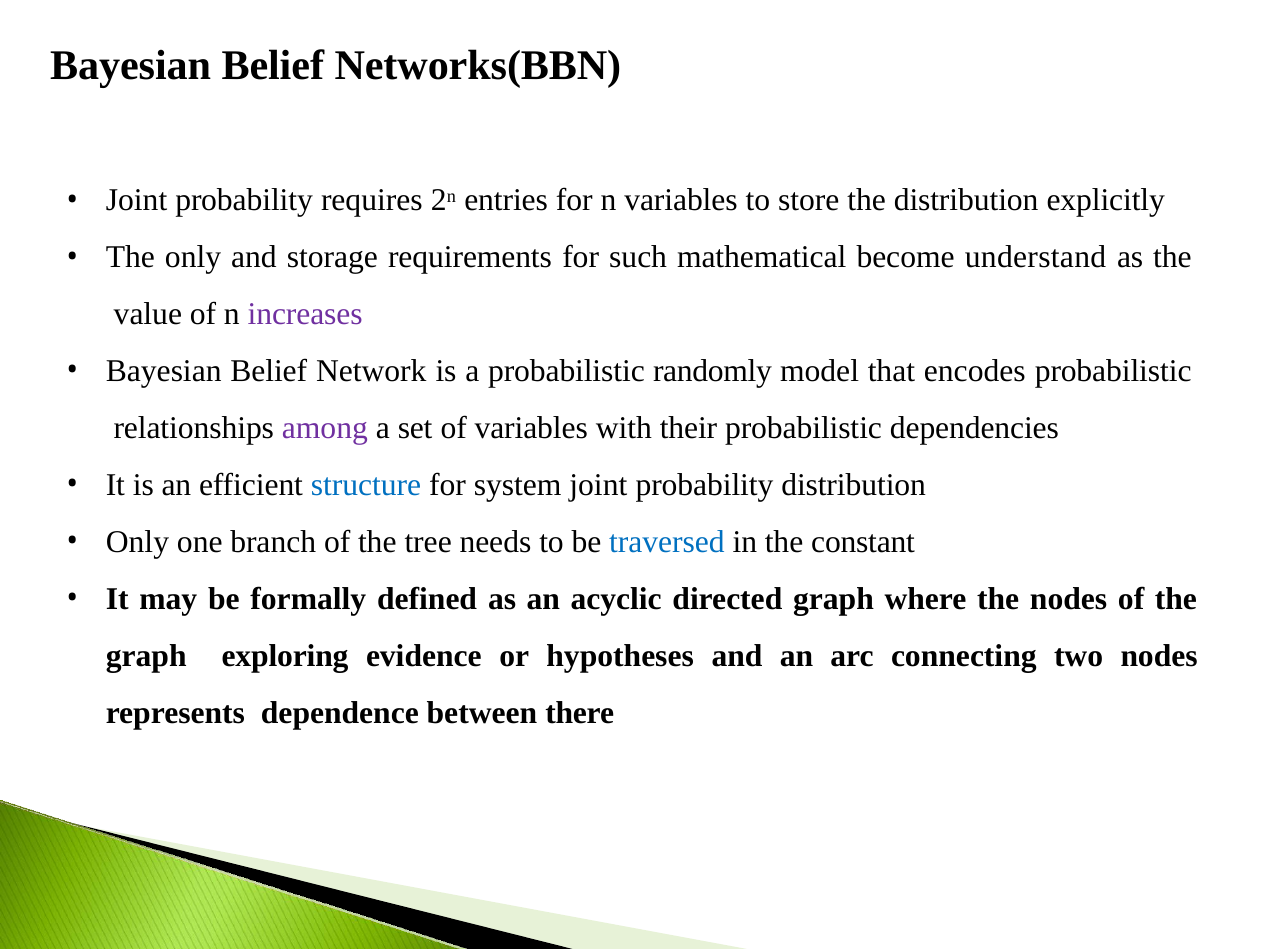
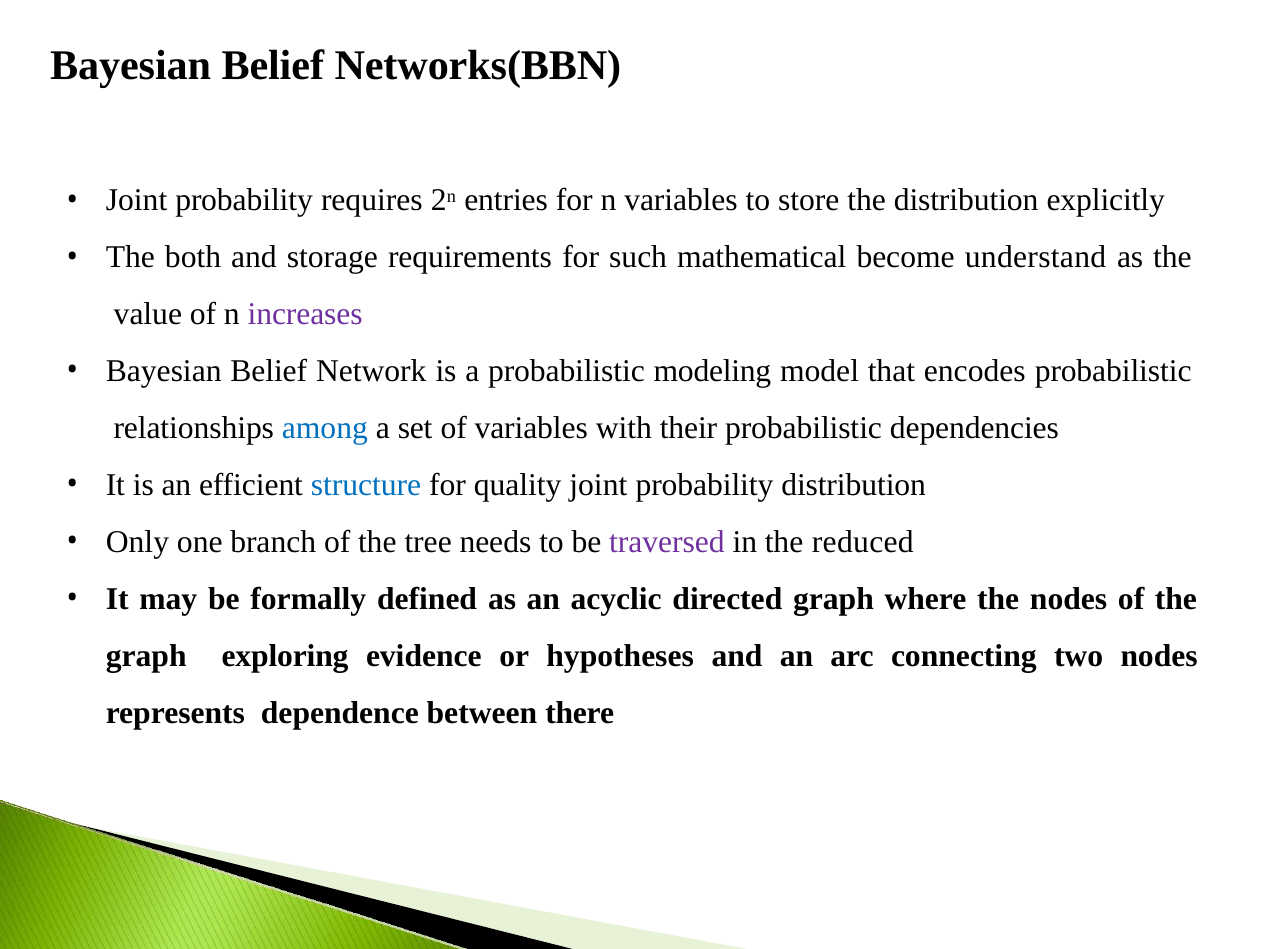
The only: only -> both (193, 257)
randomly: randomly -> modeling (712, 371)
among colour: purple -> blue (325, 428)
system: system -> quality (518, 485)
traversed colour: blue -> purple (667, 542)
constant: constant -> reduced (863, 542)
